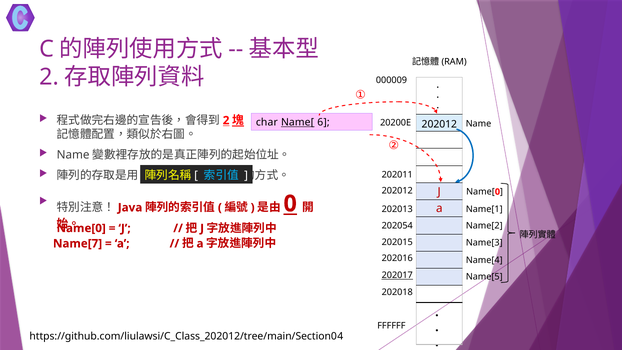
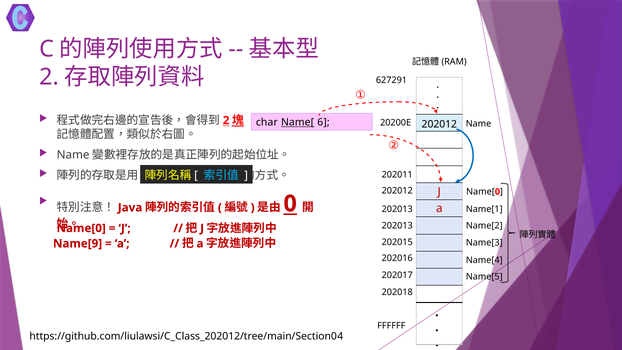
000009: 000009 -> 627291 (391, 80)
202054: 202054 -> 202013 (397, 226)
Name[7: Name[7 -> Name[9 (78, 243)
202017 underline: present -> none (397, 275)
